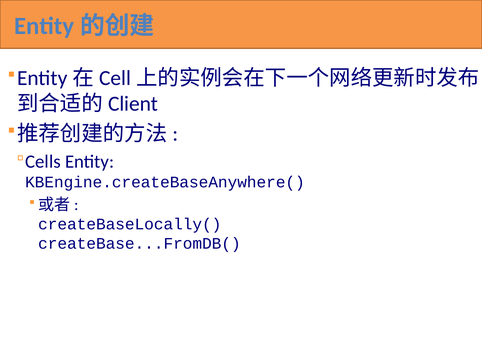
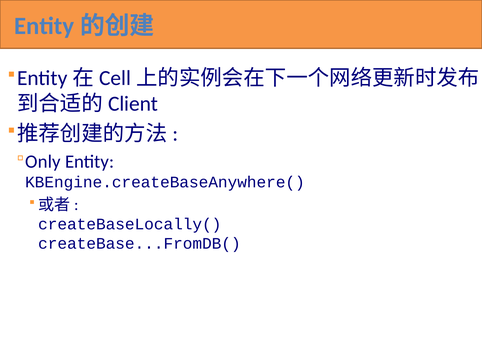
Cells: Cells -> Only (43, 161)
